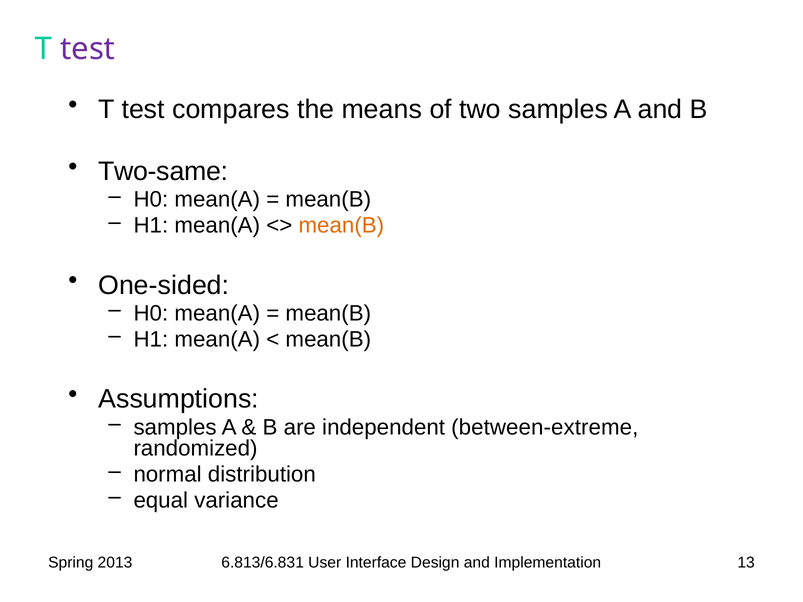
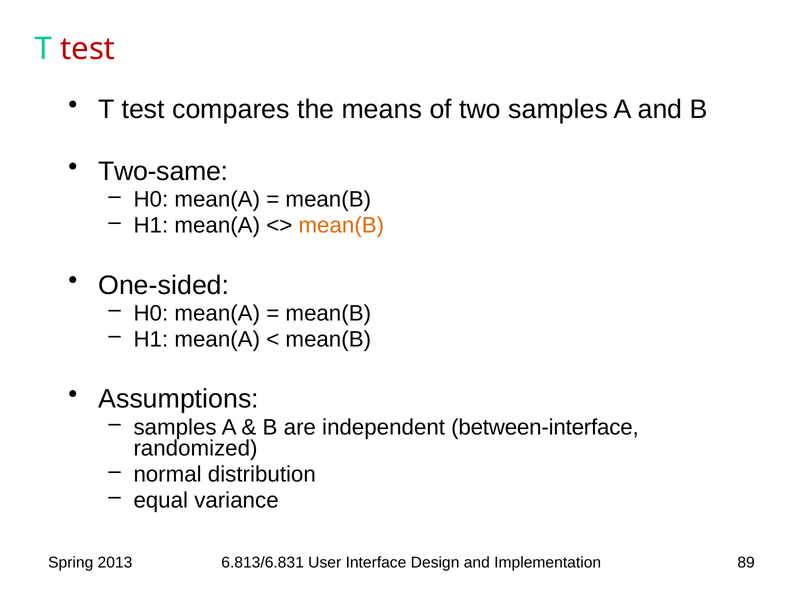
test colour: purple -> red (88, 49)
between-extreme: between-extreme -> between-interface (545, 427)
13: 13 -> 89 (746, 563)
